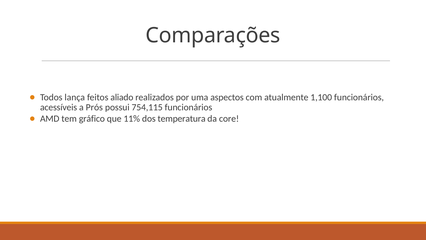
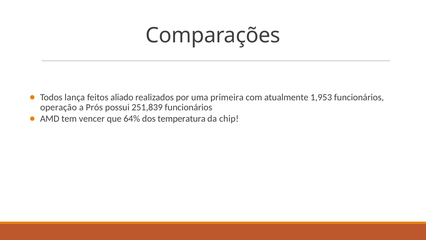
aspectos: aspectos -> primeira (227, 97)
1,100: 1,100 -> 1,953 (321, 97)
acessíveis: acessíveis -> operação (59, 107)
754,115: 754,115 -> 251,839 (147, 107)
gráfico: gráfico -> vencer (92, 118)
11%: 11% -> 64% (132, 118)
core: core -> chip (229, 118)
